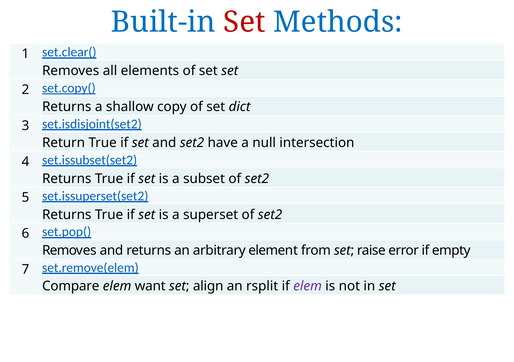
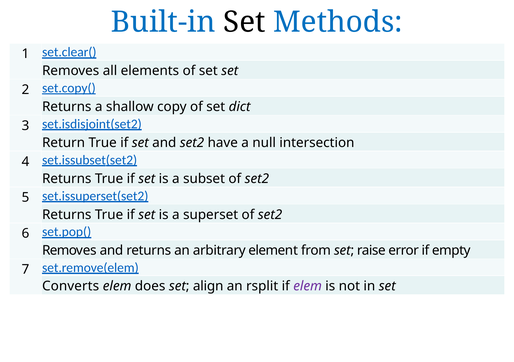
Set colour: red -> black (244, 22)
Compare: Compare -> Converts (71, 286)
want: want -> does (150, 286)
